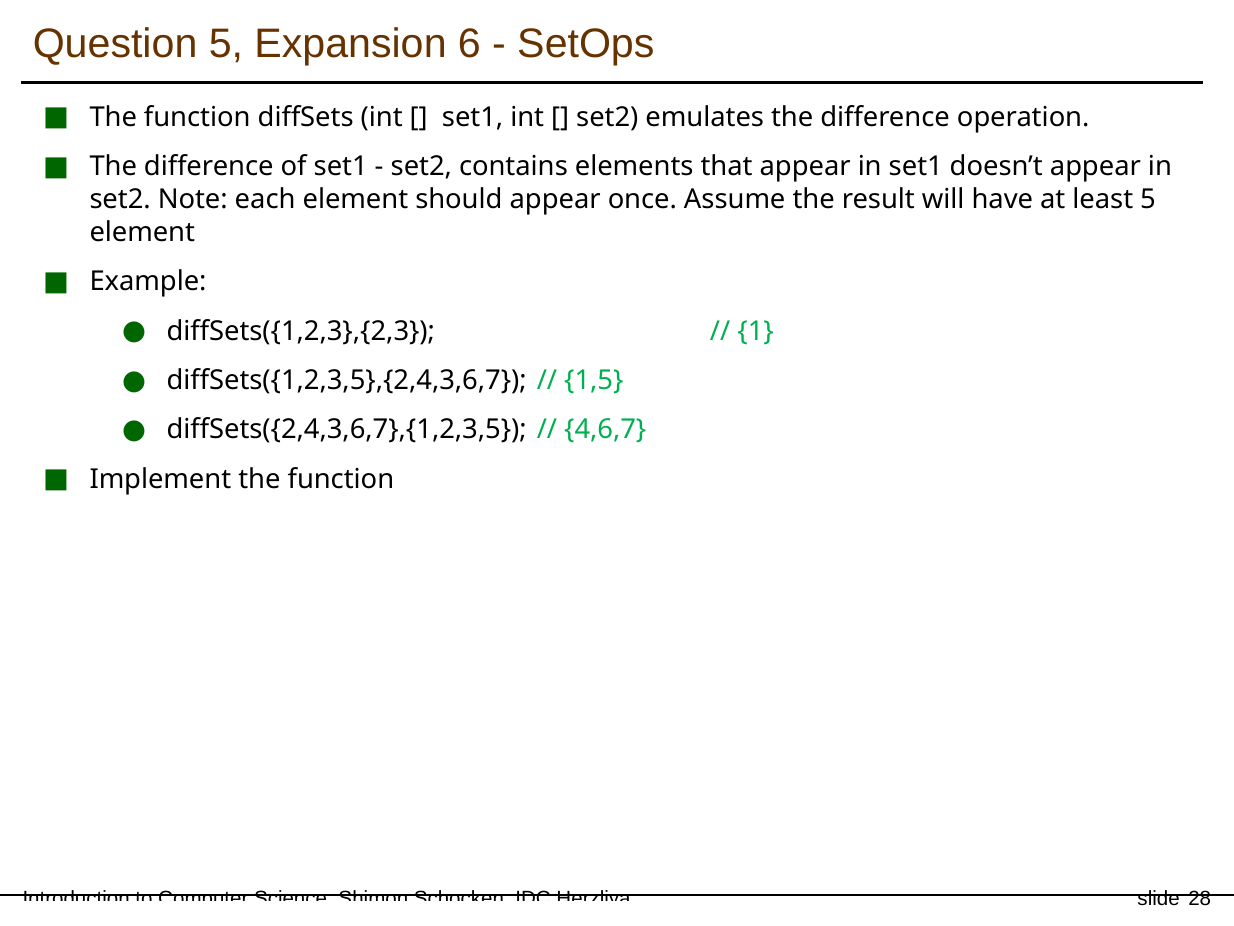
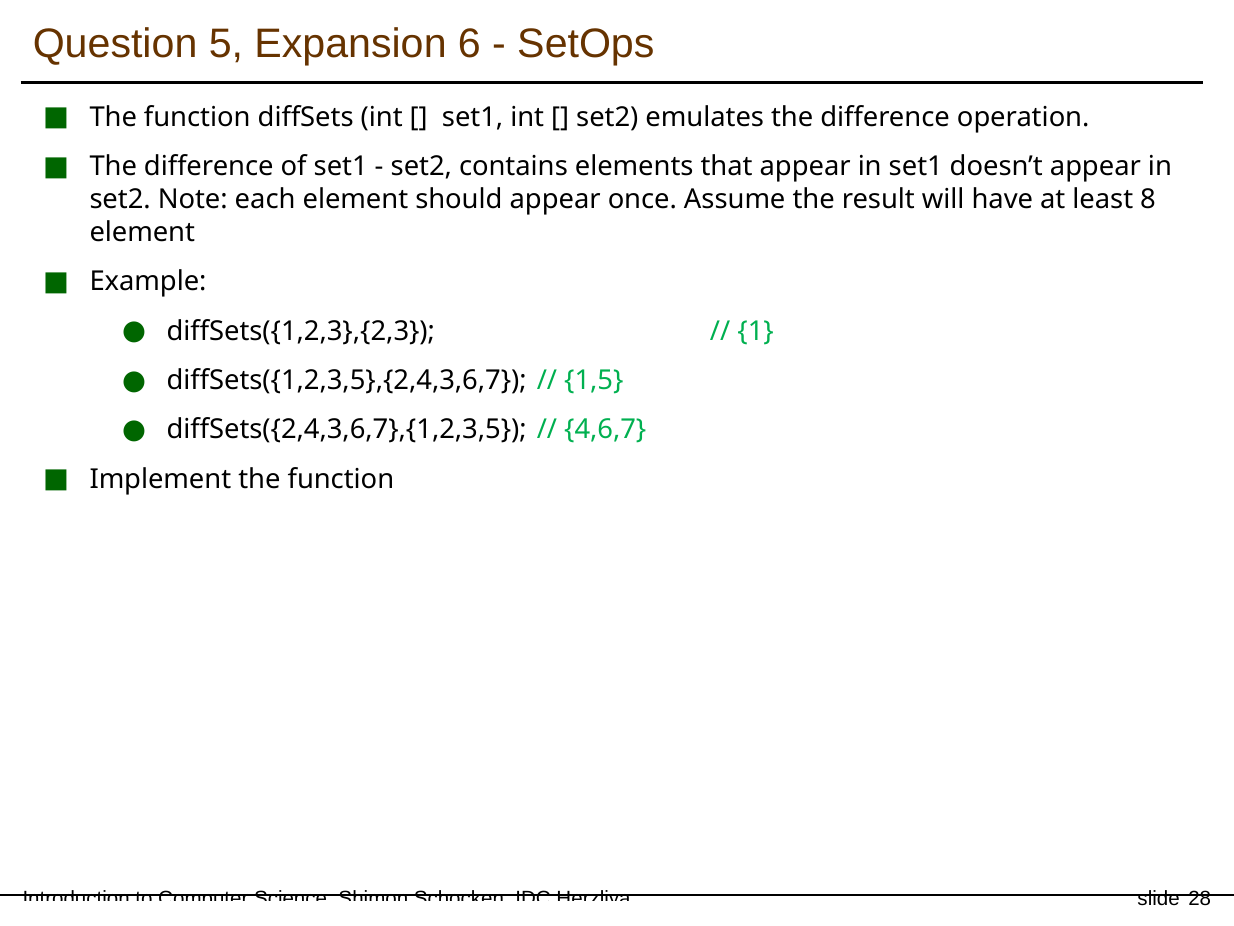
least 5: 5 -> 8 (1148, 199)
